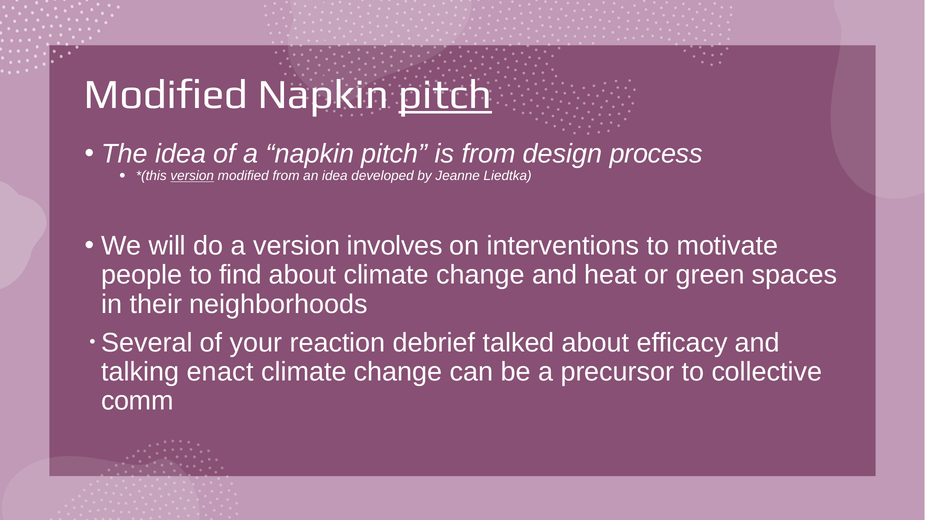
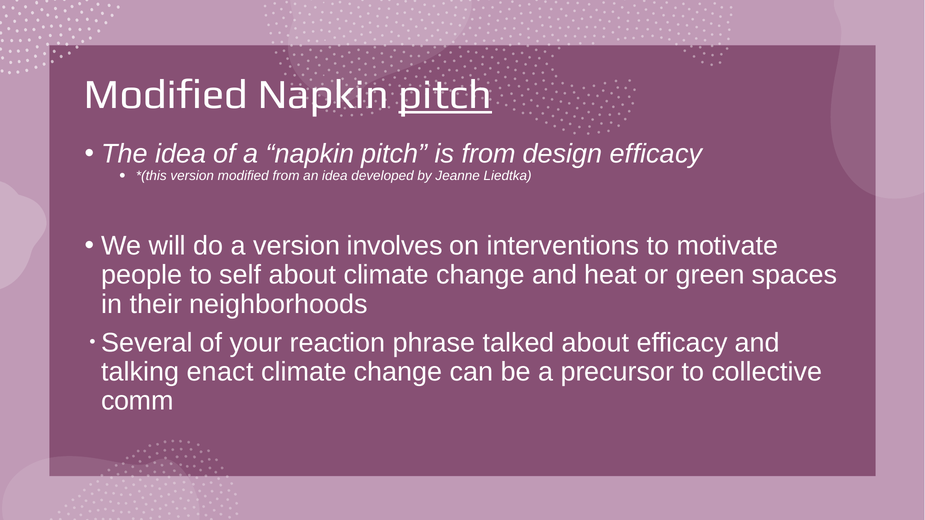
design process: process -> efficacy (656, 154)
version underline: present -> none (192, 176)
find: find -> self (240, 275)
debrief: debrief -> phrase (434, 343)
